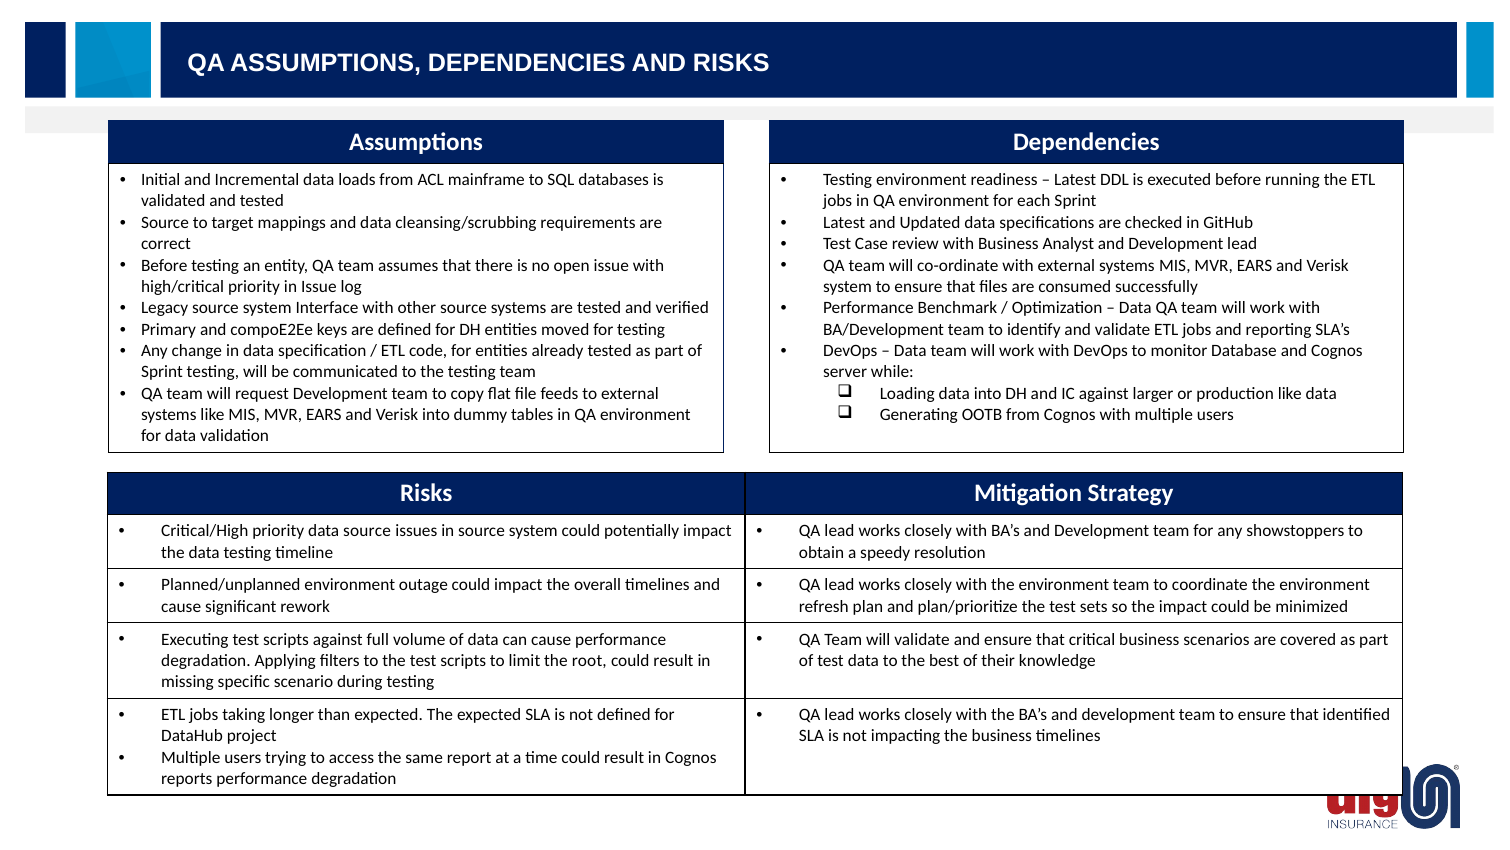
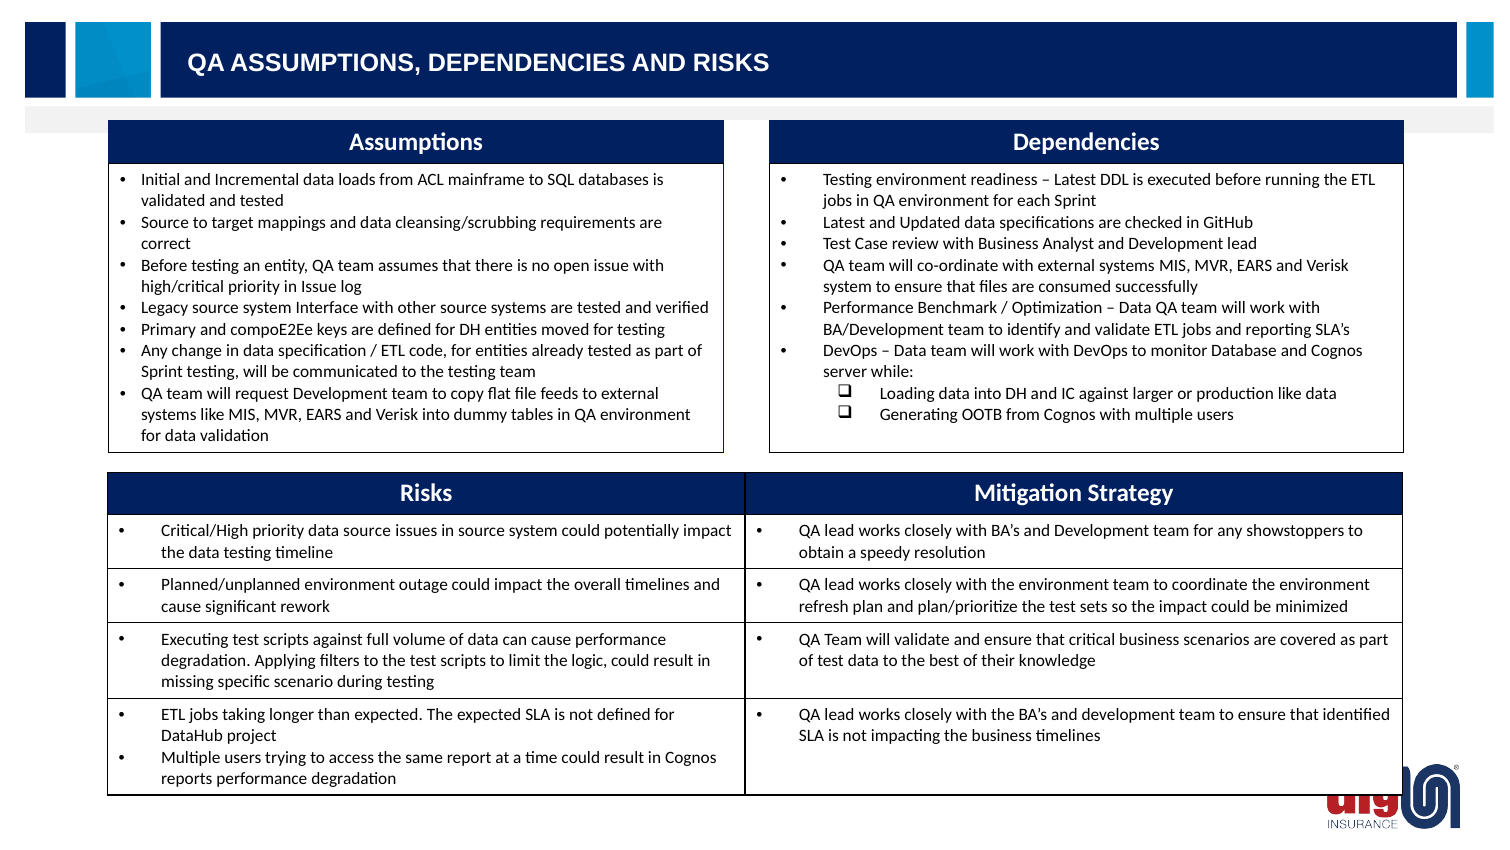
root: root -> logic (589, 660)
